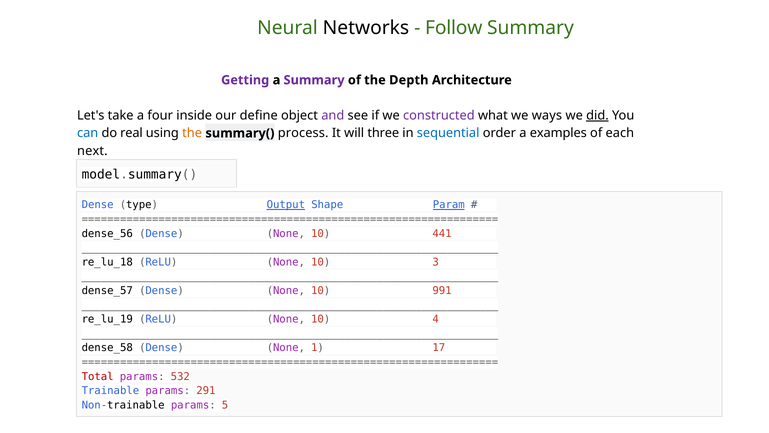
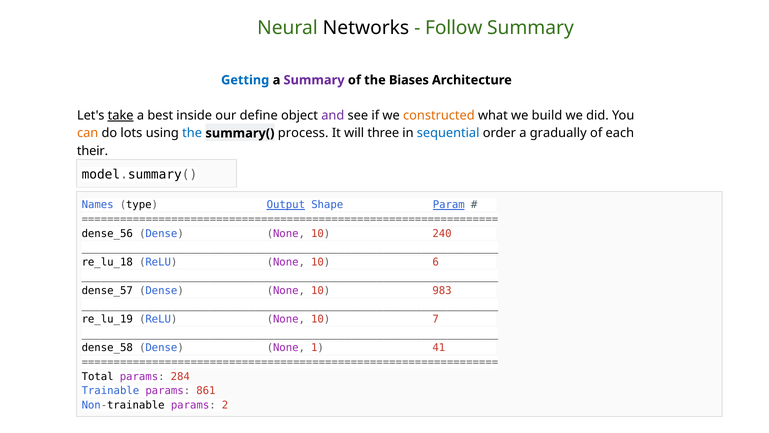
Getting colour: purple -> blue (245, 80)
Depth: Depth -> Biases (409, 80)
take underline: none -> present (121, 115)
four: four -> best (160, 115)
constructed colour: purple -> orange (439, 115)
ways: ways -> build (547, 115)
did underline: present -> none (597, 115)
can colour: blue -> orange (88, 133)
real: real -> lots (131, 133)
the colour: orange -> blue (192, 133)
examples: examples -> gradually (558, 133)
next: next -> their (92, 151)
Dense: Dense -> Names (98, 205)
441: 441 -> 240 (442, 233)
3: 3 -> 6 (436, 262)
991: 991 -> 983 (442, 290)
4: 4 -> 7 (436, 319)
17: 17 -> 41 (439, 348)
Total colour: red -> black (98, 376)
532: 532 -> 284 (180, 376)
291: 291 -> 861 (206, 390)
5: 5 -> 2 (225, 405)
